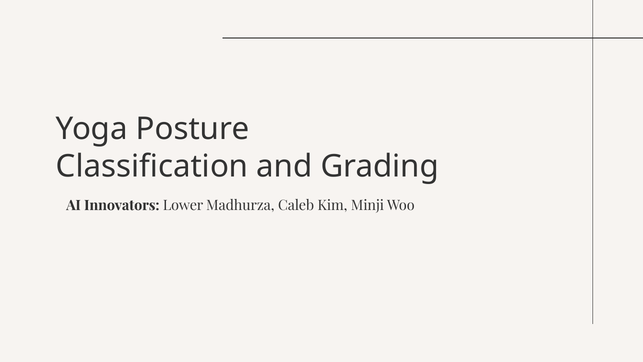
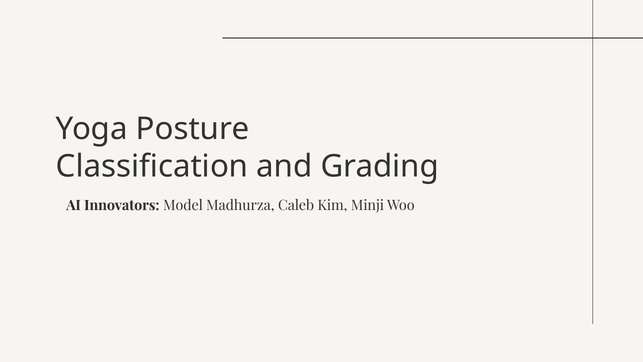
Lower: Lower -> Model (183, 205)
